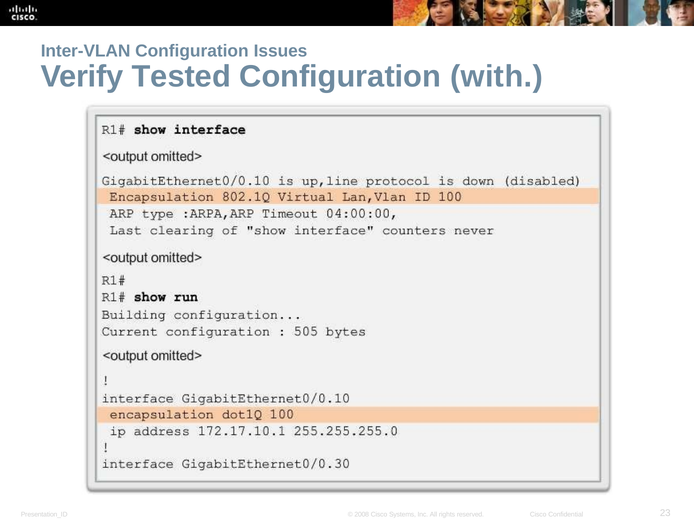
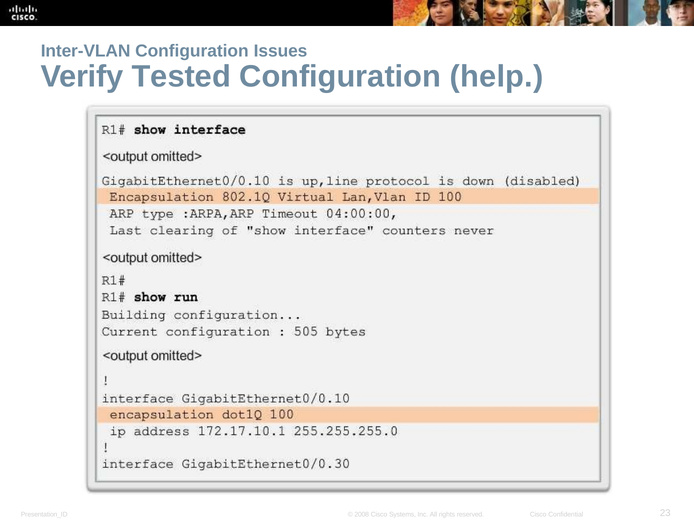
with: with -> help (497, 77)
